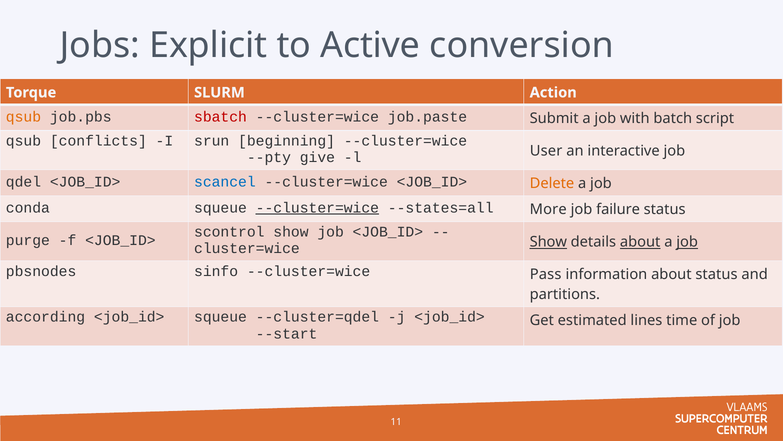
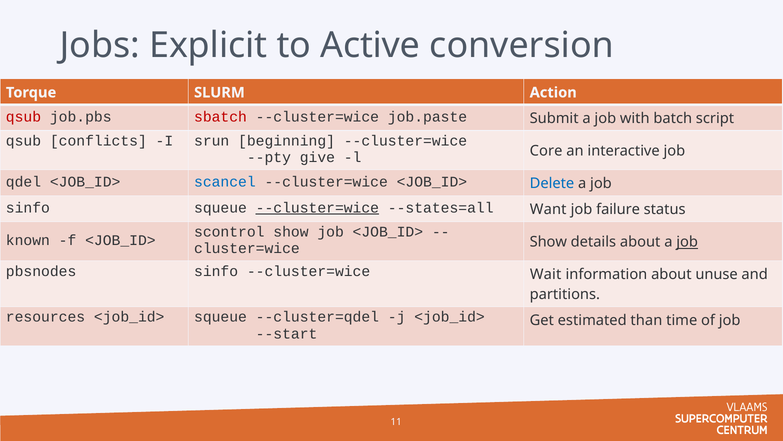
qsub colour: orange -> red (23, 117)
User: User -> Core (546, 151)
Delete colour: orange -> blue (552, 183)
conda: conda -> sinfo (28, 207)
More: More -> Want (548, 209)
purge: purge -> known (28, 240)
Show underline: present -> none (548, 242)
about underline: present -> none (640, 242)
Pass: Pass -> Wait (546, 274)
about status: status -> unuse (717, 274)
according: according -> resources (46, 317)
lines: lines -> than (646, 320)
